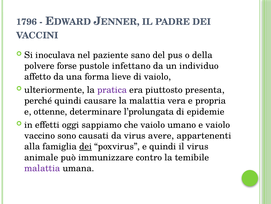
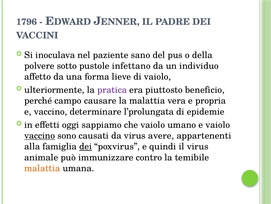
forse: forse -> sotto (67, 66)
presenta: presenta -> beneficio (205, 90)
perché quindi: quindi -> campo (68, 100)
e ottenne: ottenne -> vaccino (51, 111)
vaccino underline: none -> present (40, 135)
malattia colour: purple -> orange (42, 168)
